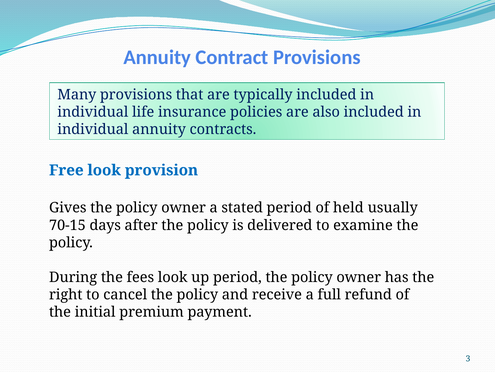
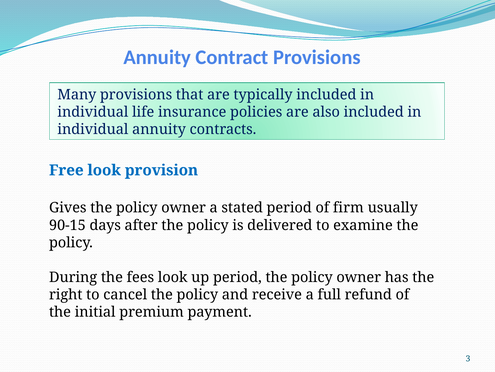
held: held -> firm (348, 207)
70-15: 70-15 -> 90-15 (67, 225)
